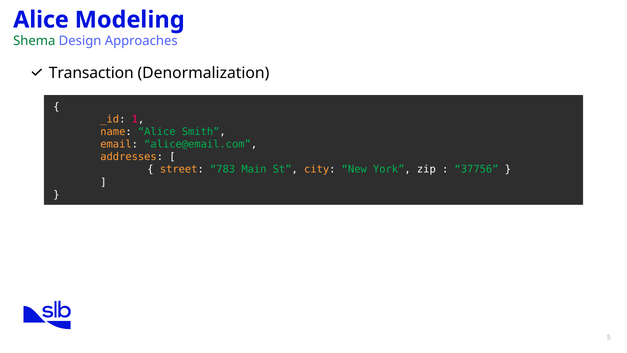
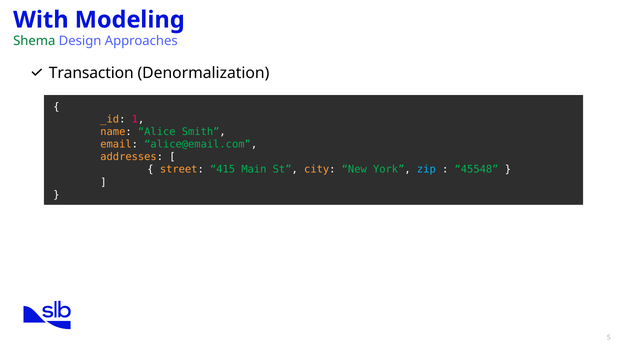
Alice: Alice -> With (41, 20)
783: 783 -> 415 (223, 169)
zip colour: white -> light blue (426, 169)
37756: 37756 -> 45548 (477, 169)
